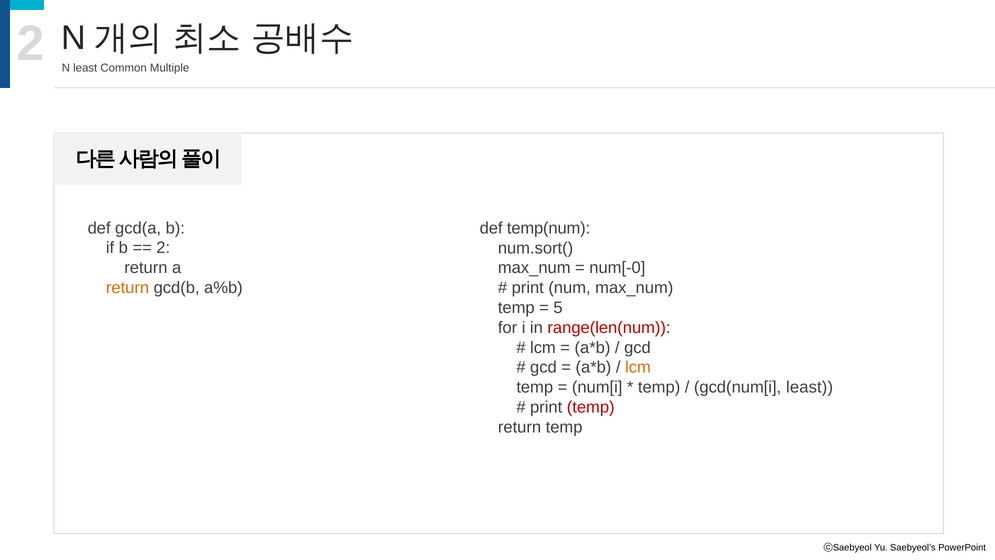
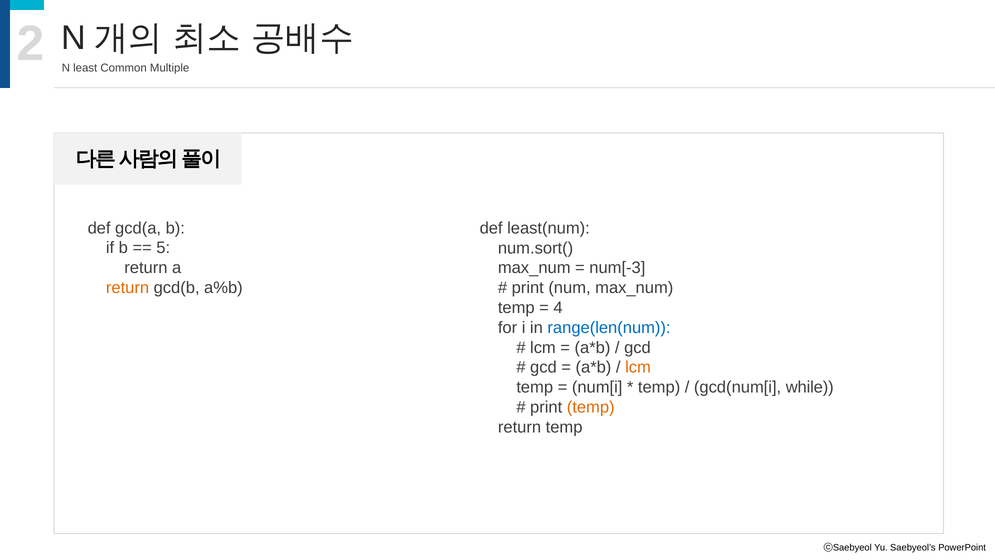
temp(num: temp(num -> least(num (548, 228)
2: 2 -> 5 (163, 248)
num[-0: num[-0 -> num[-3 (617, 268)
5: 5 -> 4 (558, 308)
range(len(num colour: red -> blue (609, 327)
gcd(num[i least: least -> while (810, 387)
temp colour: red -> orange (591, 407)
